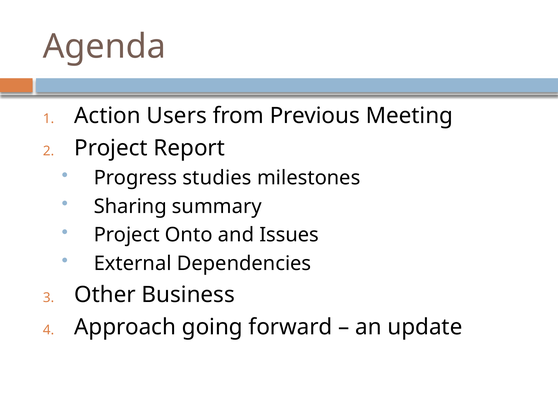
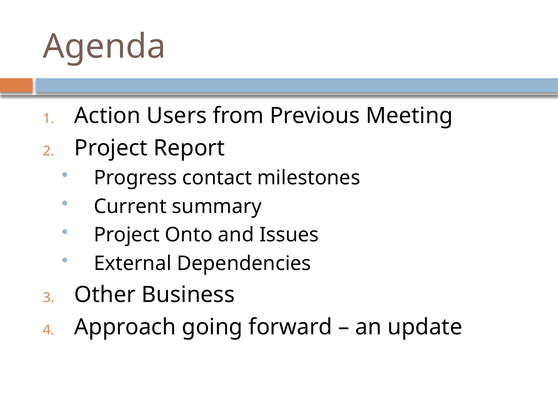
studies: studies -> contact (217, 178)
Sharing: Sharing -> Current (130, 206)
